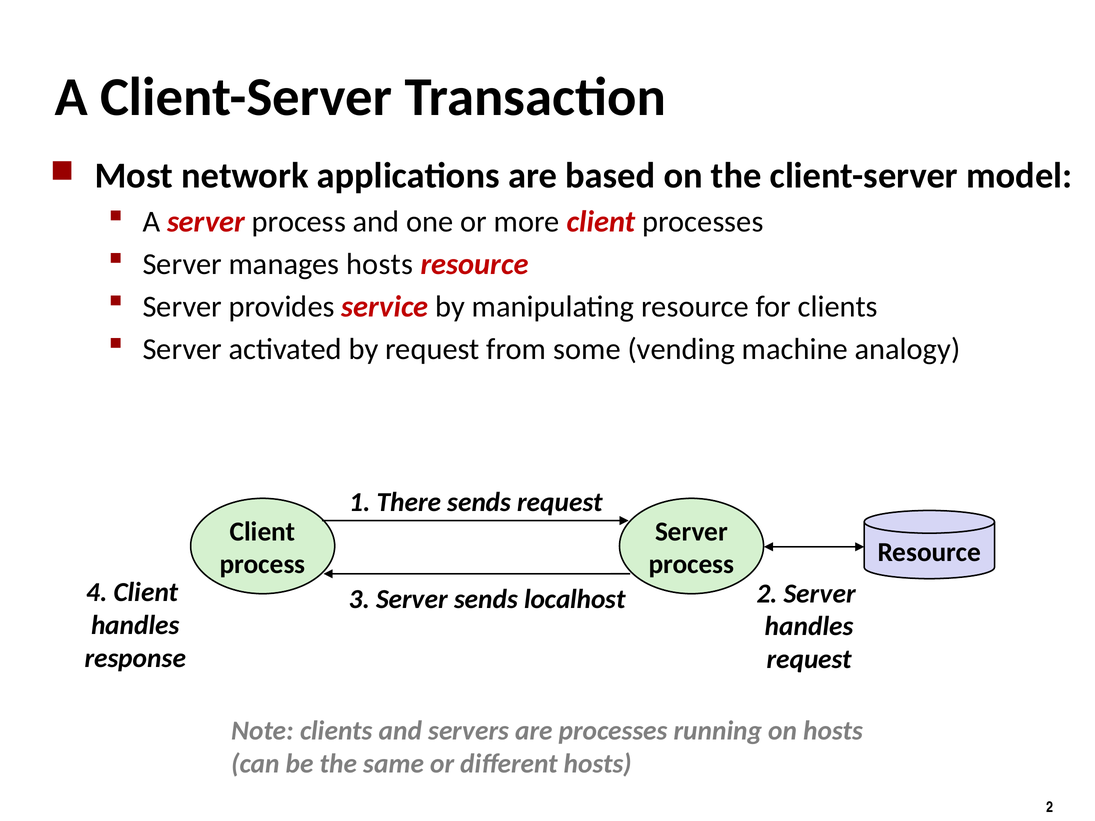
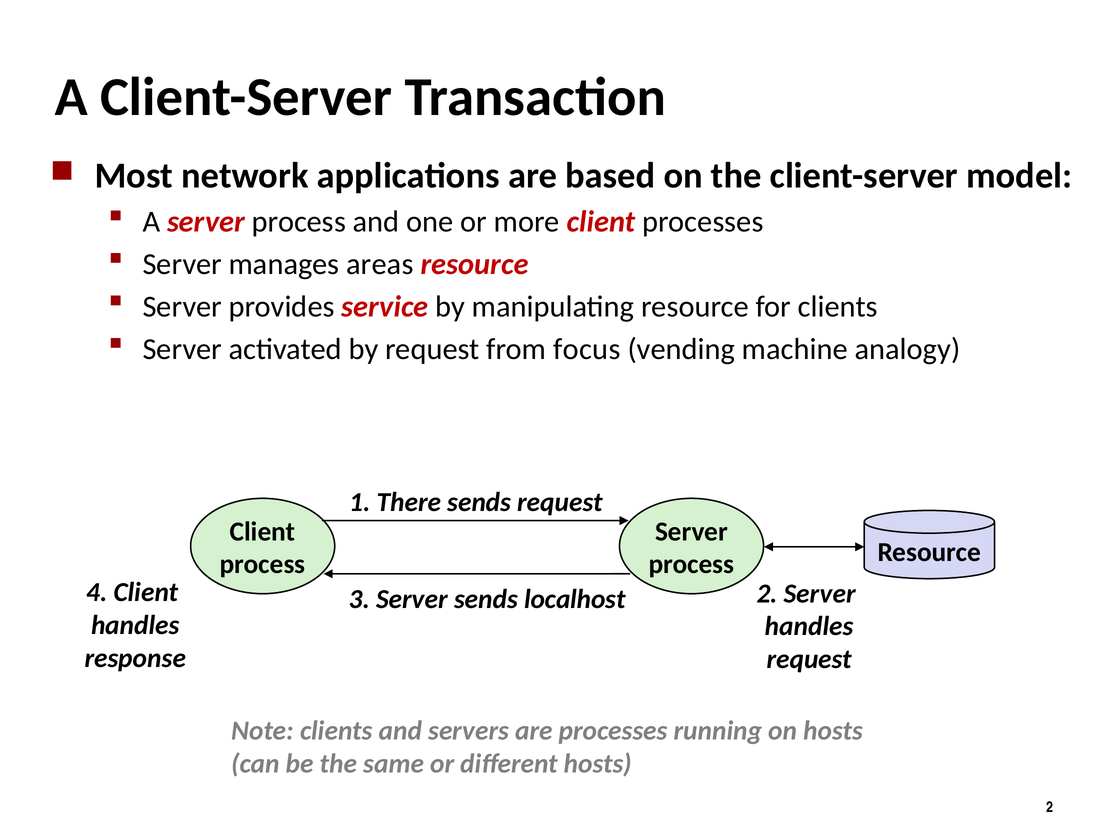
manages hosts: hosts -> areas (380, 264)
some: some -> focus (587, 350)
